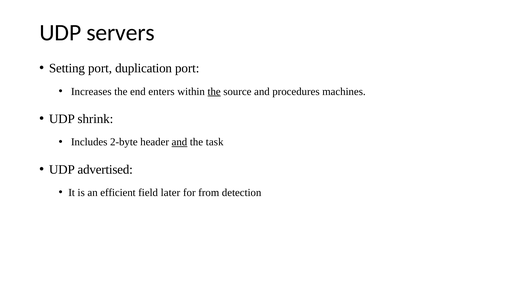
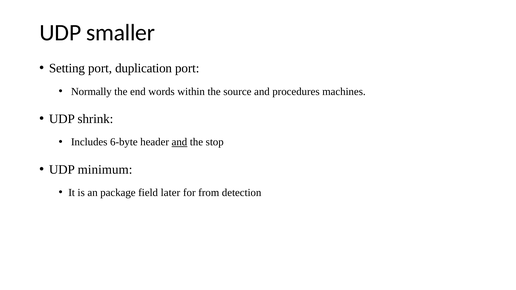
servers: servers -> smaller (121, 33)
Increases: Increases -> Normally (91, 92)
enters: enters -> words (162, 92)
the underline: present -> none (214, 92)
2-byte: 2-byte -> 6-byte (124, 142)
task: task -> stop (215, 142)
advertised: advertised -> minimum (105, 170)
efficient: efficient -> package (118, 193)
